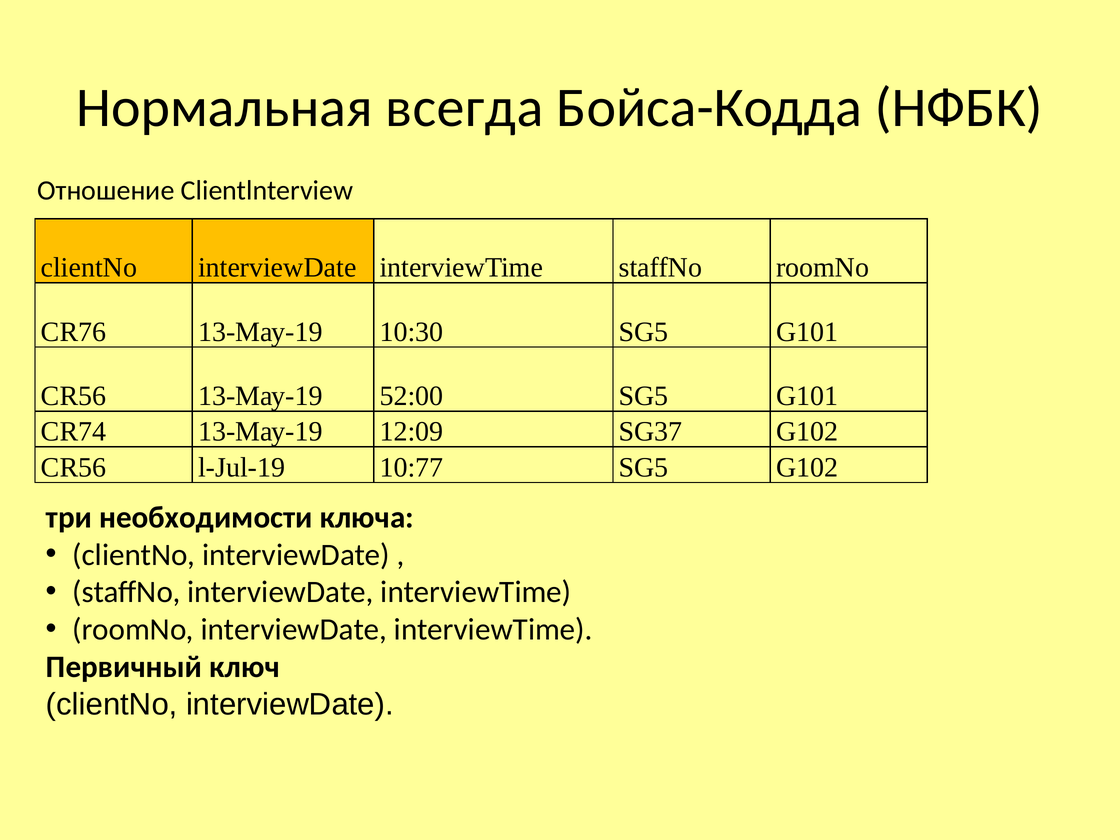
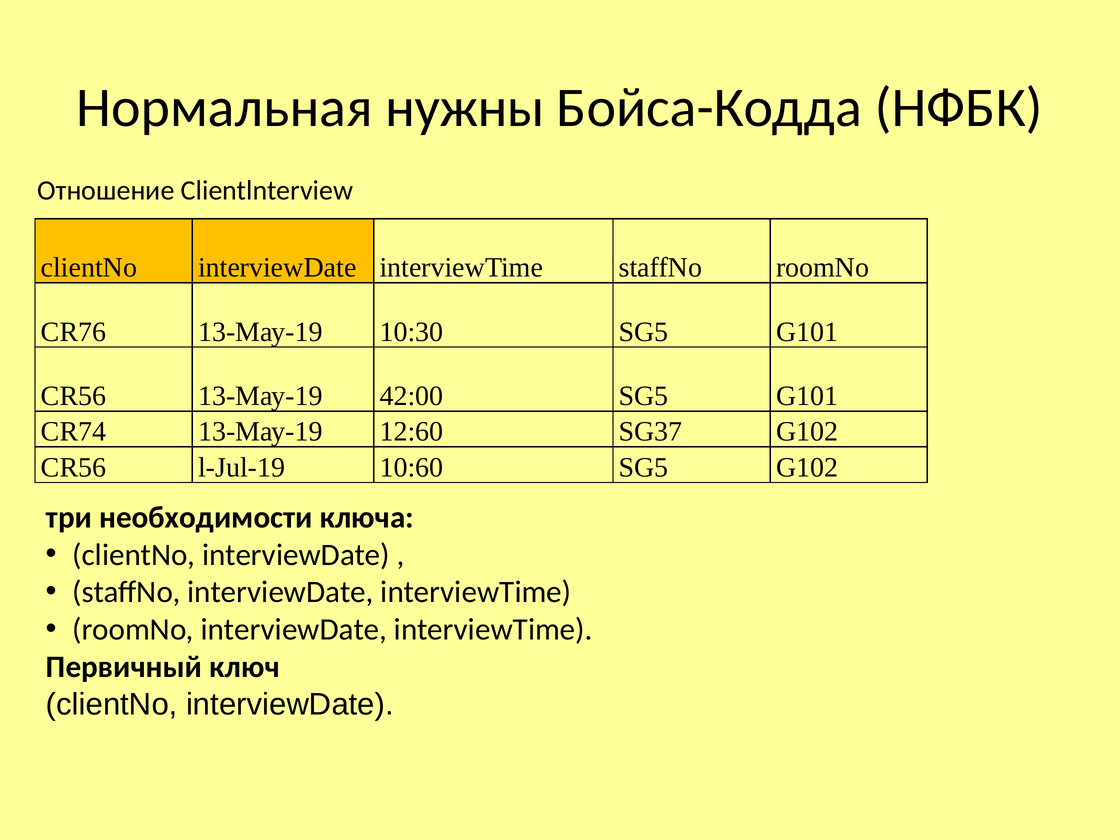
всегда: всегда -> нужны (465, 108)
52:00: 52:00 -> 42:00 (411, 396)
12:09: 12:09 -> 12:60 (411, 432)
10:77: 10:77 -> 10:60 (411, 467)
